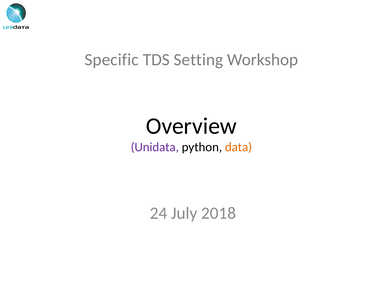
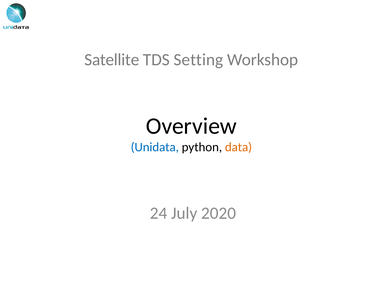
Specific: Specific -> Satellite (112, 60)
Unidata colour: purple -> blue (155, 147)
2018: 2018 -> 2020 (219, 213)
